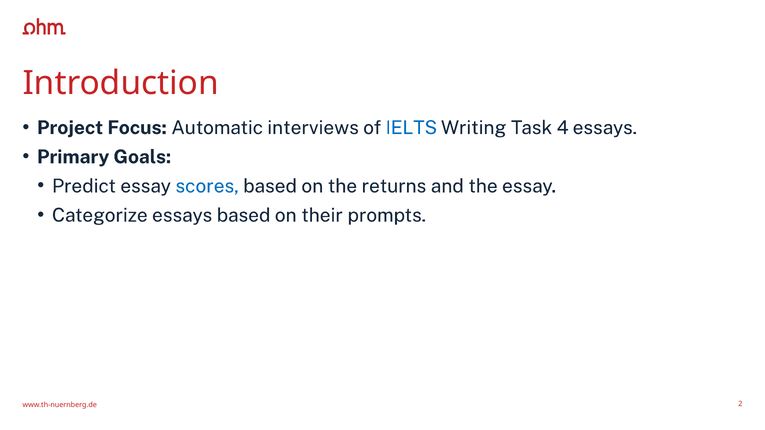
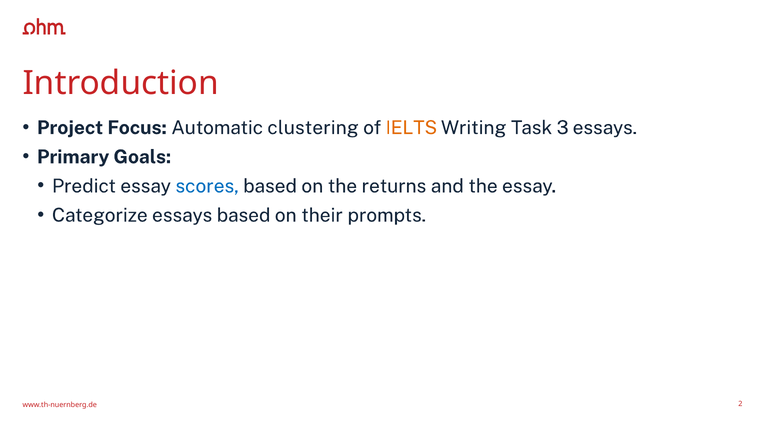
interviews: interviews -> clustering (313, 128)
IELTS colour: blue -> orange (411, 128)
4: 4 -> 3 (563, 128)
